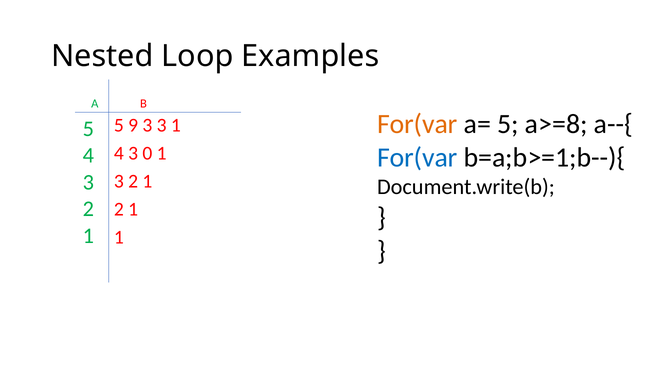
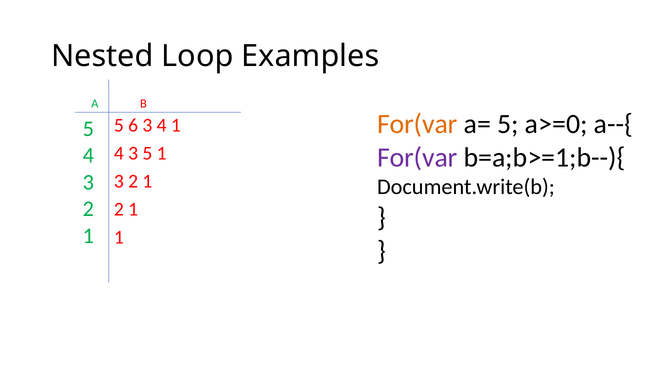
a>=8: a>=8 -> a>=0 (556, 124)
9: 9 -> 6 (133, 125)
3 3: 3 -> 4 (162, 125)
3 0: 0 -> 5 (147, 154)
For(var colour: blue -> purple (417, 157)
